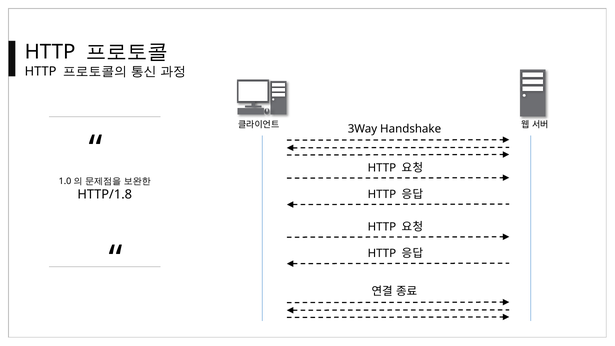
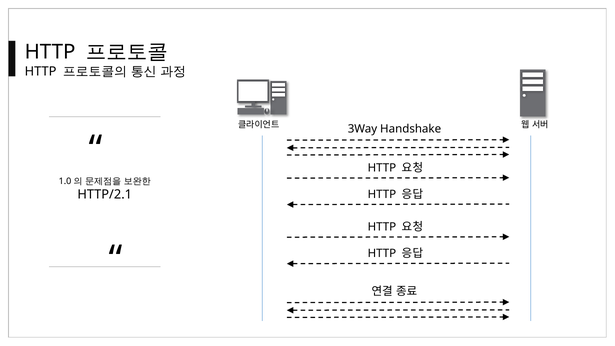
HTTP/1.8: HTTP/1.8 -> HTTP/2.1 (105, 195)
